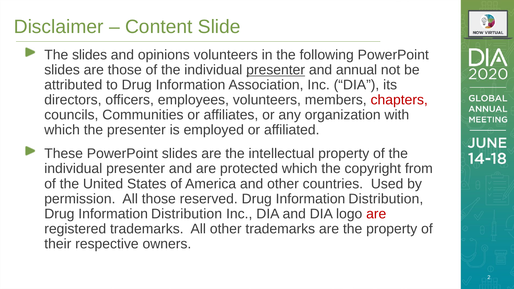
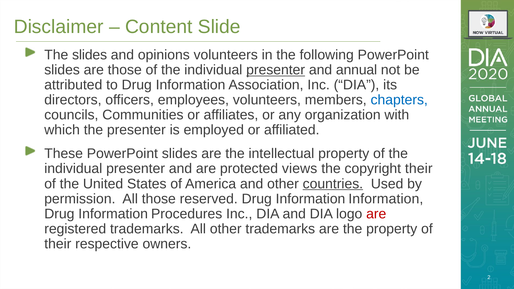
chapters colour: red -> blue (399, 100)
protected which: which -> views (300, 169)
copyright from: from -> their (419, 169)
countries underline: none -> present (333, 184)
reserved Drug Information Distribution: Distribution -> Information (386, 199)
Distribution: Distribution -> Procedures (187, 214)
